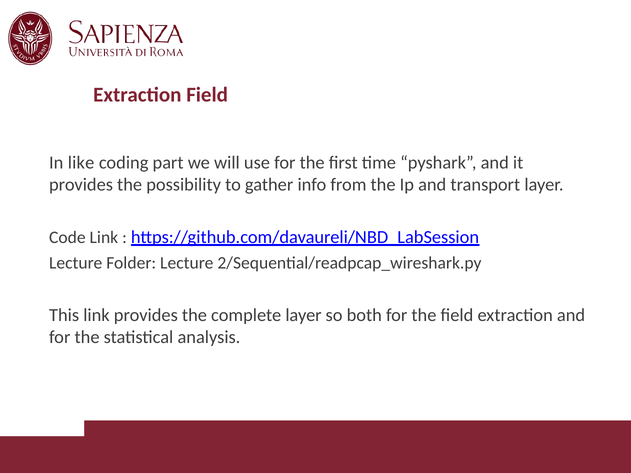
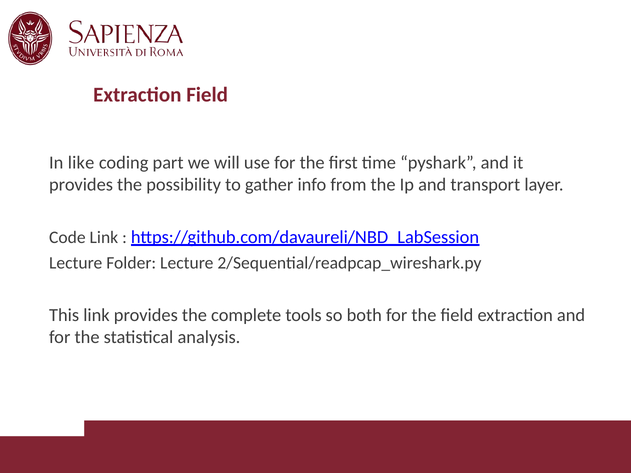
complete layer: layer -> tools (304, 315)
